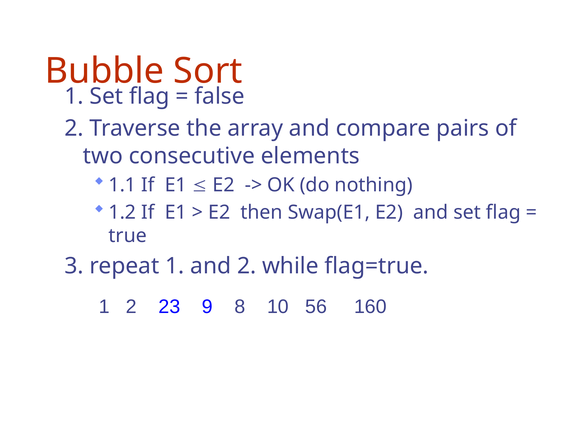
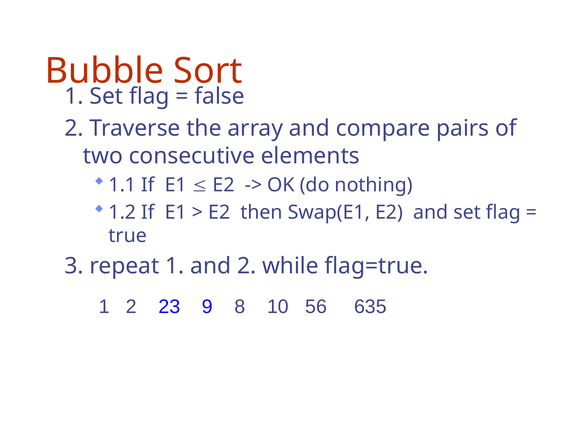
160: 160 -> 635 (370, 307)
